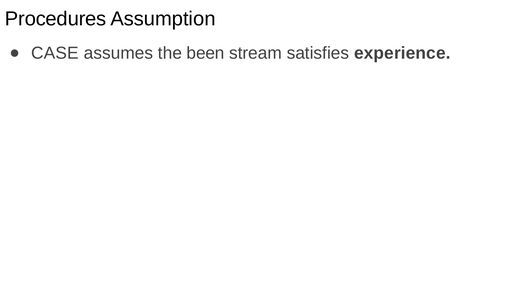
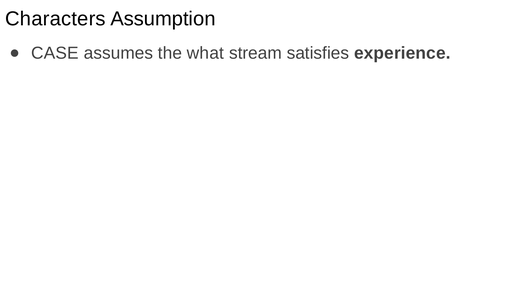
Procedures: Procedures -> Characters (55, 19)
been: been -> what (205, 53)
